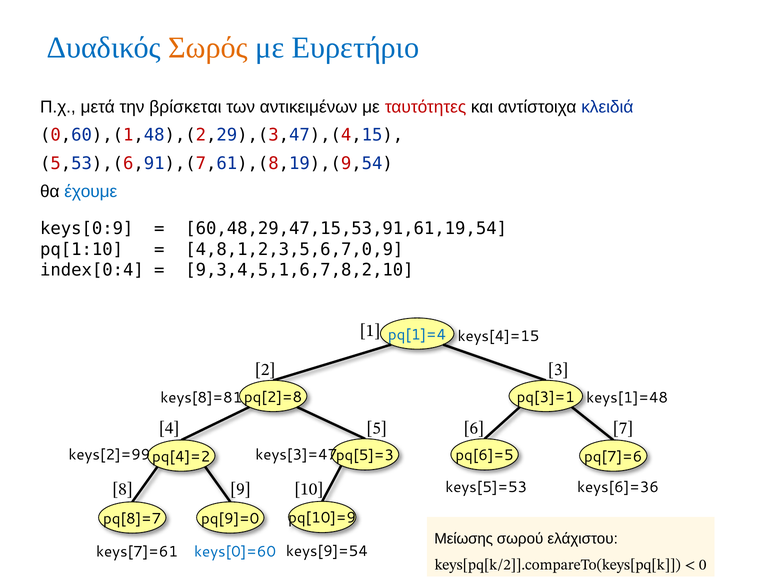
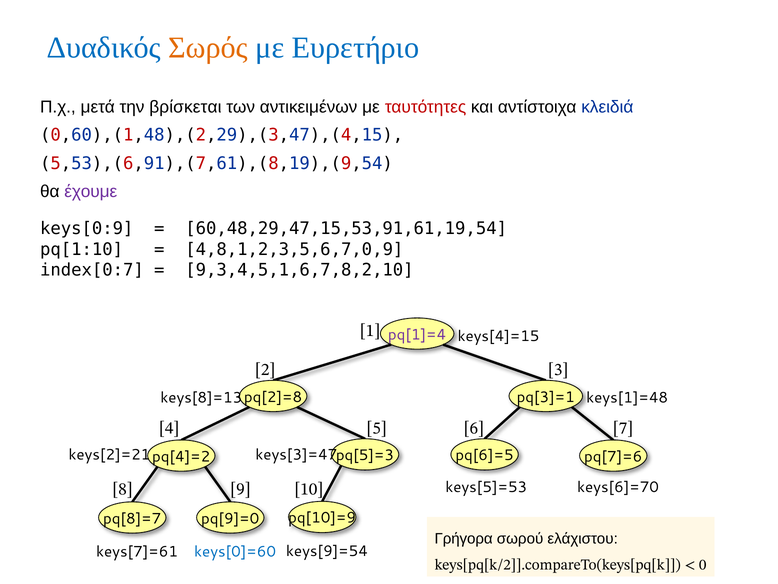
έχουμε colour: blue -> purple (91, 191)
index[0:4: index[0:4 -> index[0:7 (92, 270)
pq[1]=4 colour: blue -> purple (417, 334)
keys[8]=81: keys[8]=81 -> keys[8]=13 (201, 397)
keys[2]=99: keys[2]=99 -> keys[2]=21 (109, 454)
keys[6]=36: keys[6]=36 -> keys[6]=70 (618, 487)
Μείωσης: Μείωσης -> Γρήγορα (464, 538)
